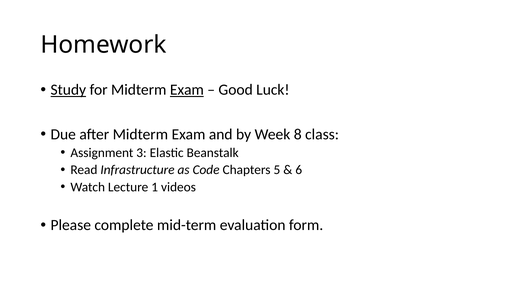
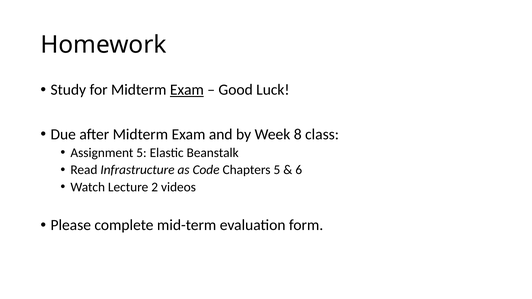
Study underline: present -> none (68, 90)
Assignment 3: 3 -> 5 (141, 153)
1: 1 -> 2 (155, 187)
